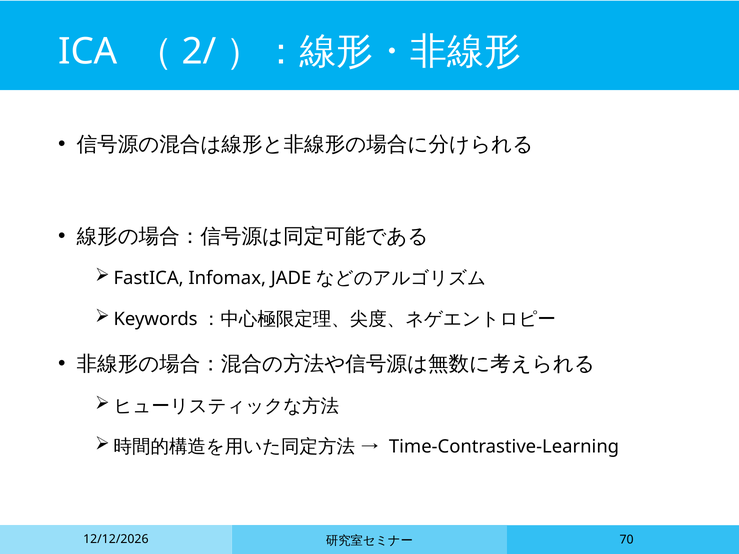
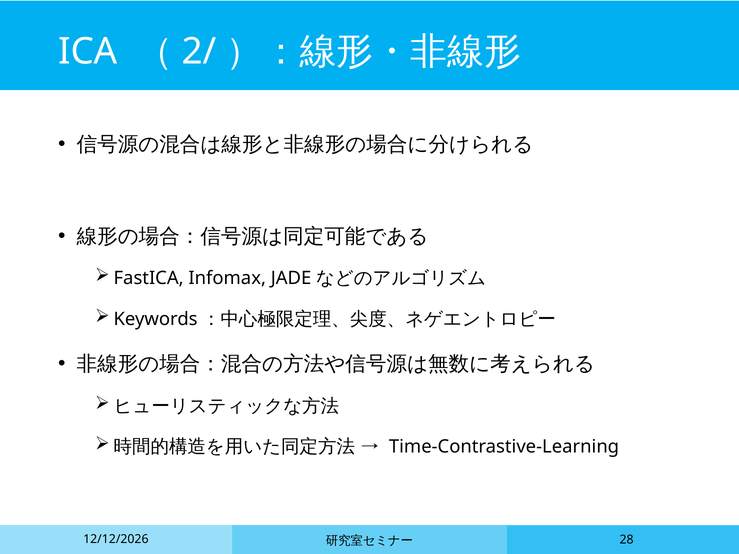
70: 70 -> 28 (627, 540)
